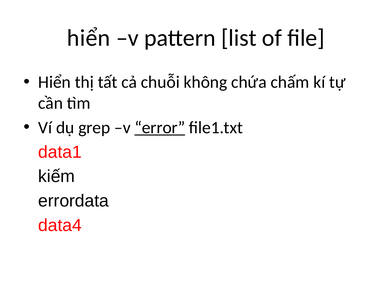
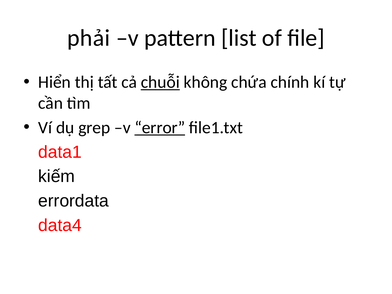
hiển: hiển -> phải (89, 38)
chuỗi underline: none -> present (160, 82)
chấm: chấm -> chính (290, 82)
